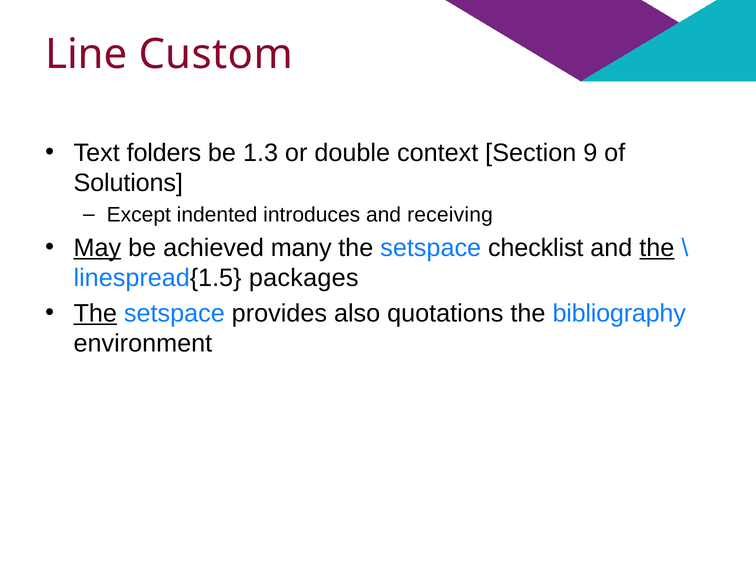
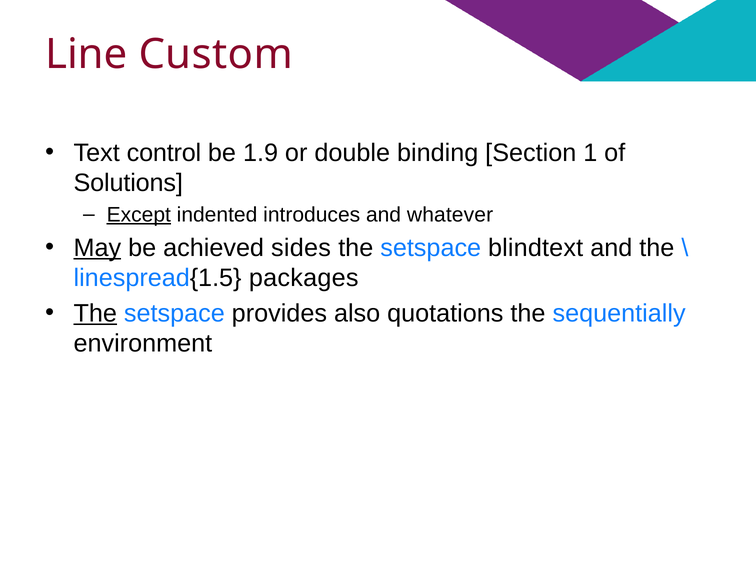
folders: folders -> control (164, 153)
1.3: 1.3 -> 1.9 (261, 153)
context: context -> binding (438, 153)
9: 9 -> 1 (590, 153)
Except underline: none -> present (139, 215)
receiving: receiving -> whatever (450, 215)
many: many -> sides (301, 248)
checklist: checklist -> blindtext (536, 248)
the underline: present -> none (657, 248)
bibliography: bibliography -> sequentially (619, 313)
